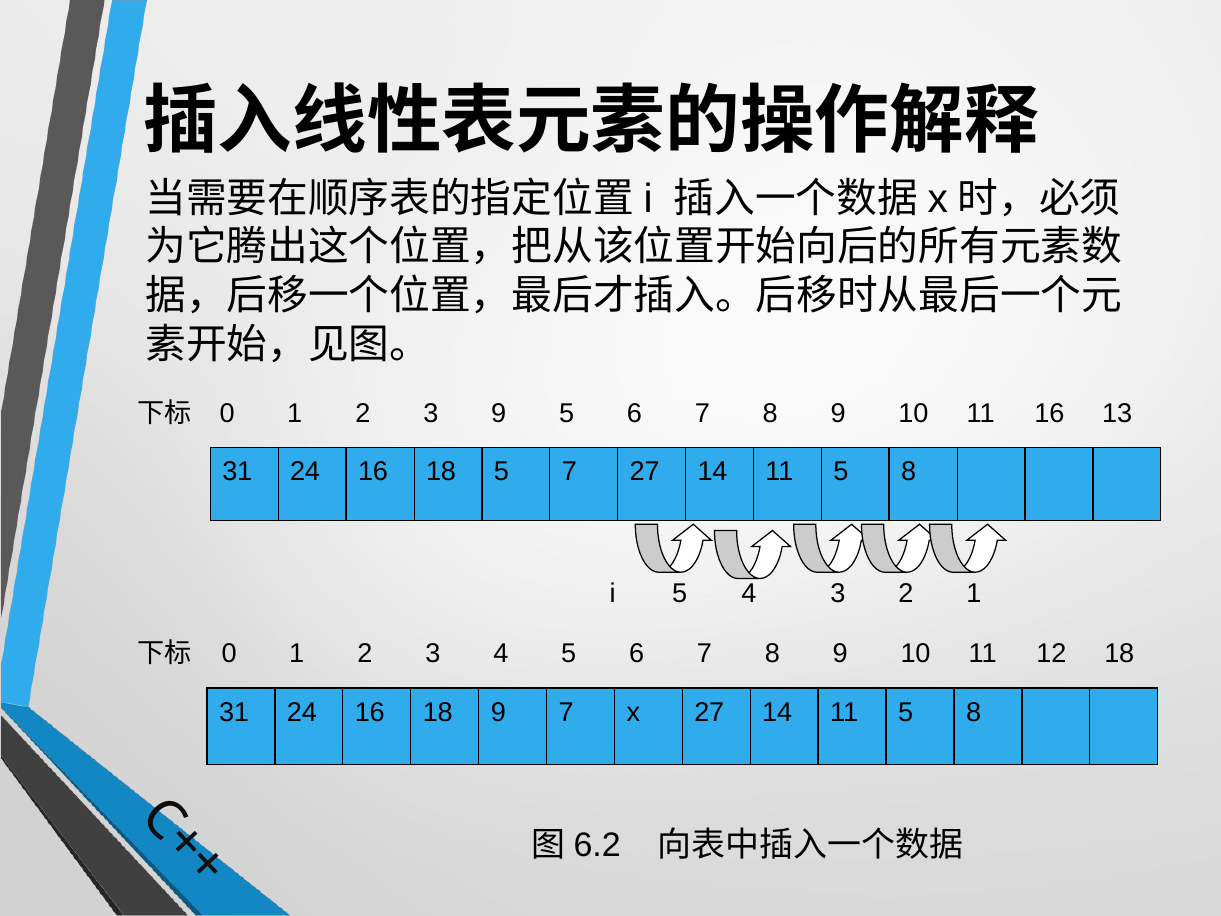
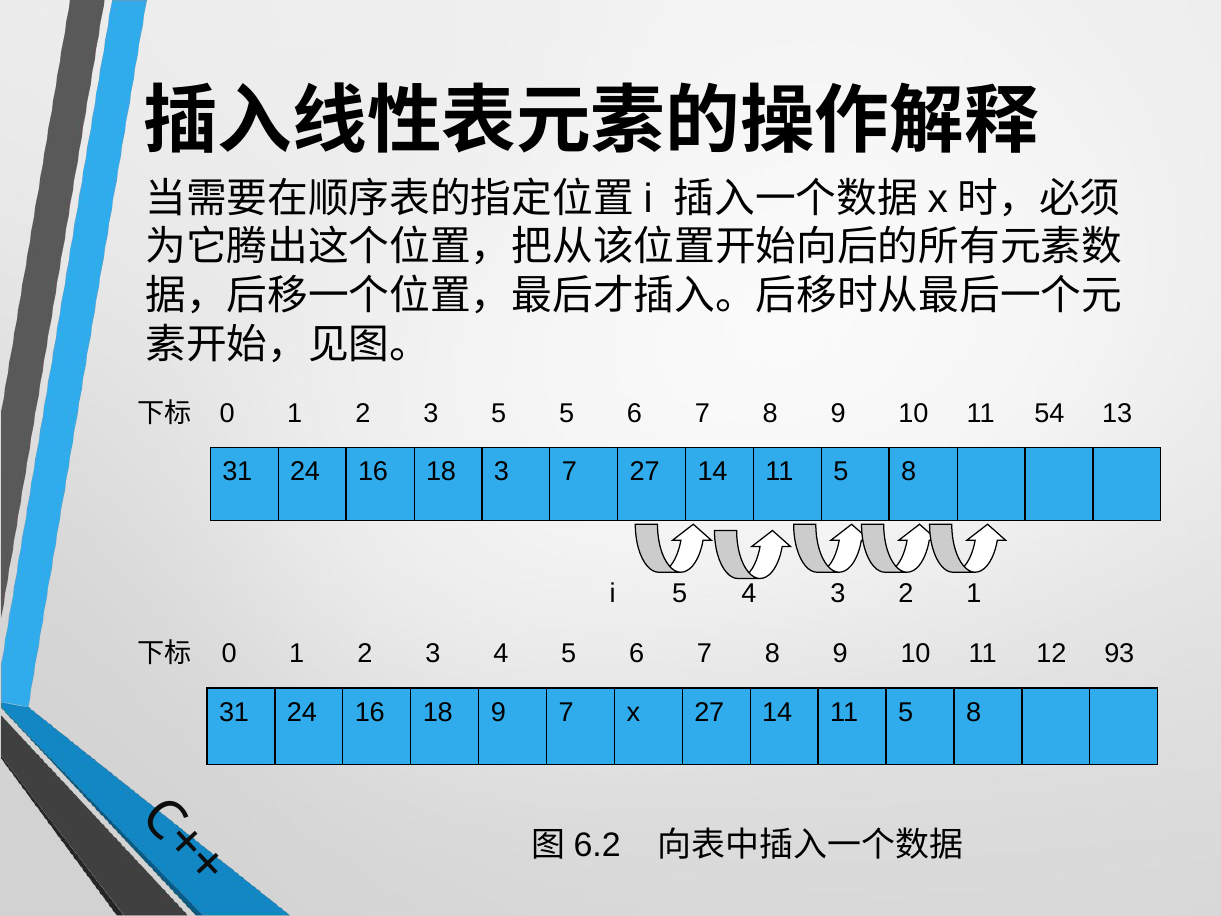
3 9: 9 -> 5 (499, 413)
1 16: 16 -> 54 (1049, 413)
18 5: 5 -> 3 (502, 472)
0 18: 18 -> 93 (1119, 653)
